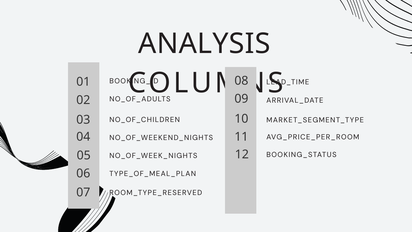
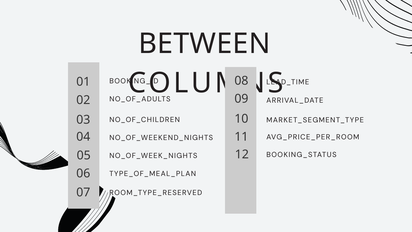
ANALYSIS: ANALYSIS -> BETWEEN (204, 44)
